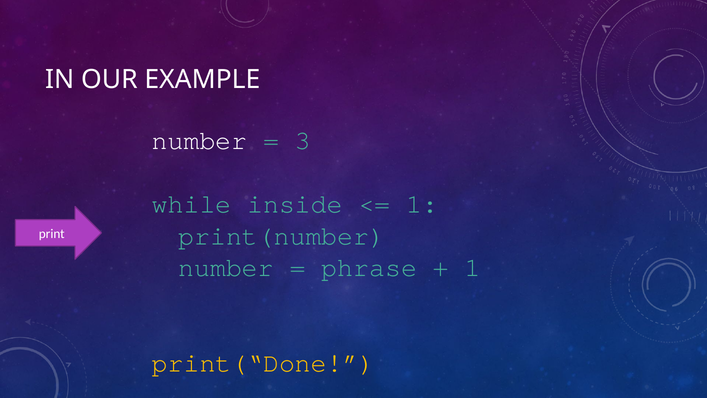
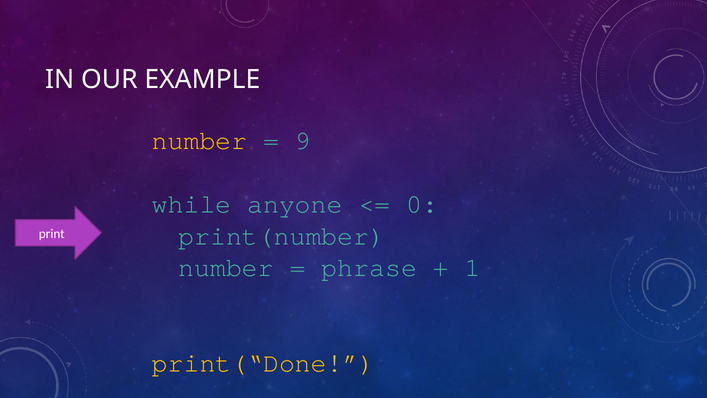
number colour: white -> yellow (200, 140)
3: 3 -> 9 (303, 140)
inside: inside -> anyone (295, 204)
1: 1 -> 0 (422, 204)
